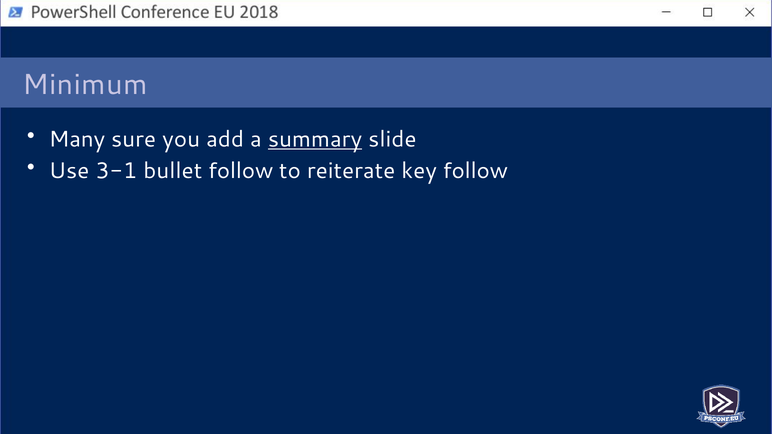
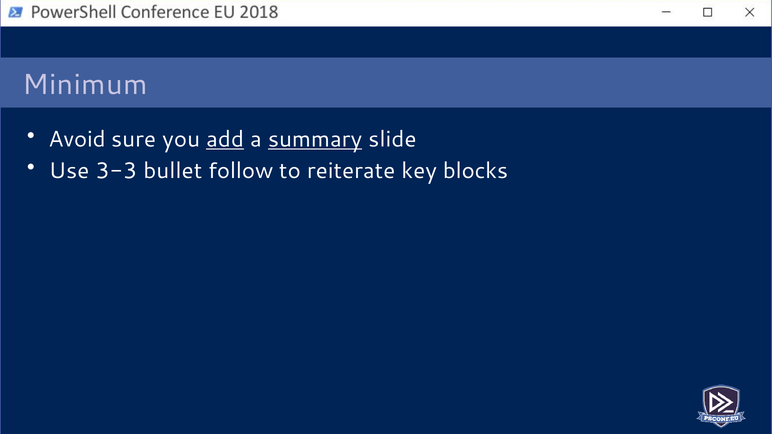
Many: Many -> Avoid (77, 139)
add underline: none -> present (225, 139)
3-1: 3-1 -> 3-3 (116, 171)
key follow: follow -> blocks (475, 171)
